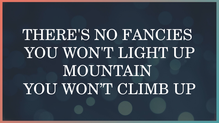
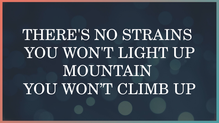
FANCIES: FANCIES -> STRAINS (157, 35)
